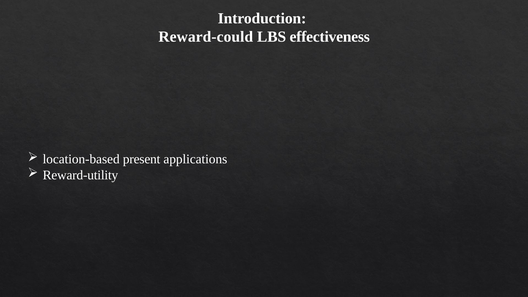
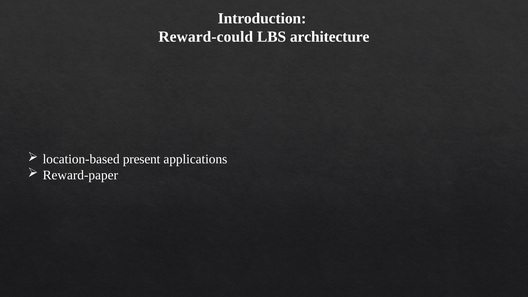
effectiveness: effectiveness -> architecture (330, 37)
Reward-utility: Reward-utility -> Reward-paper (80, 175)
